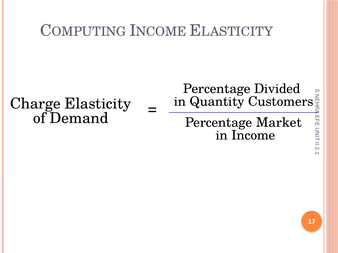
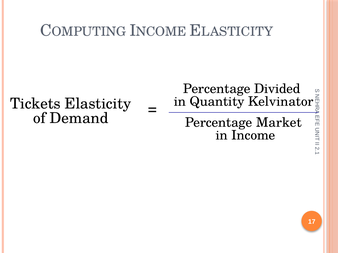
Customers: Customers -> Kelvinator (281, 102)
Charge: Charge -> Tickets (35, 104)
